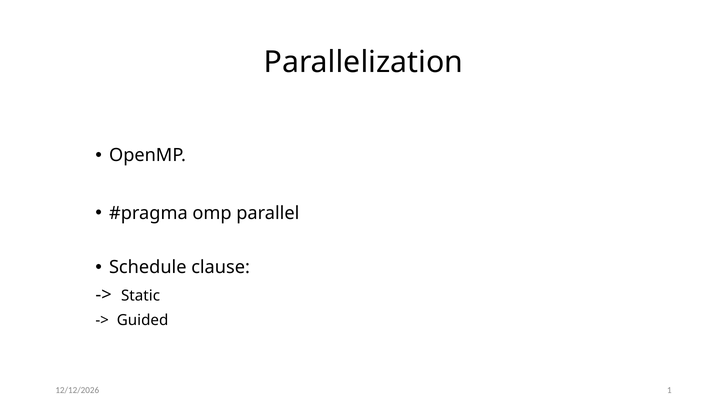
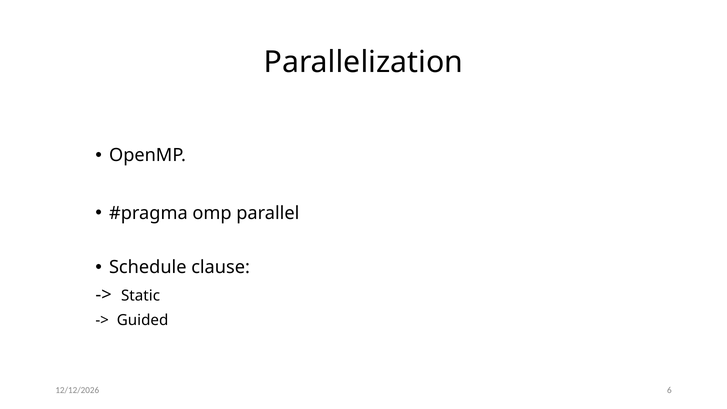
1: 1 -> 6 (669, 390)
